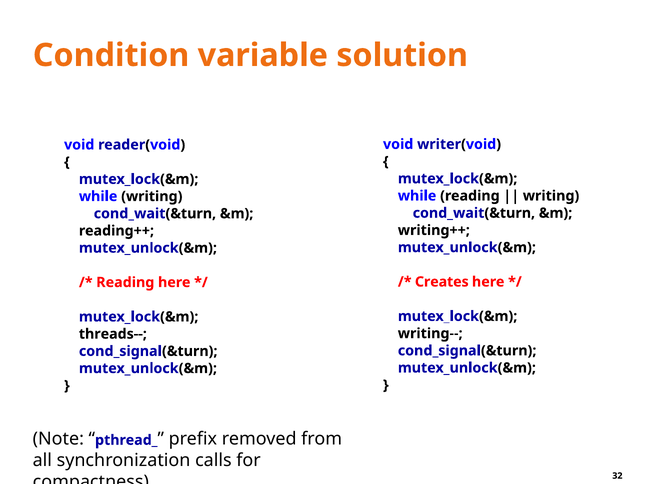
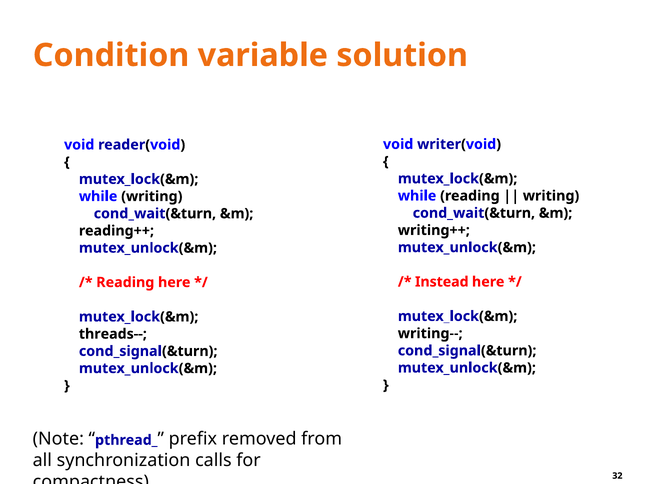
Creates: Creates -> Instead (442, 282)
